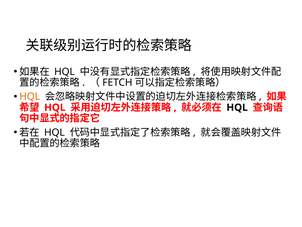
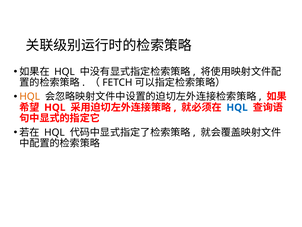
HQL colour: black -> blue (237, 107)
